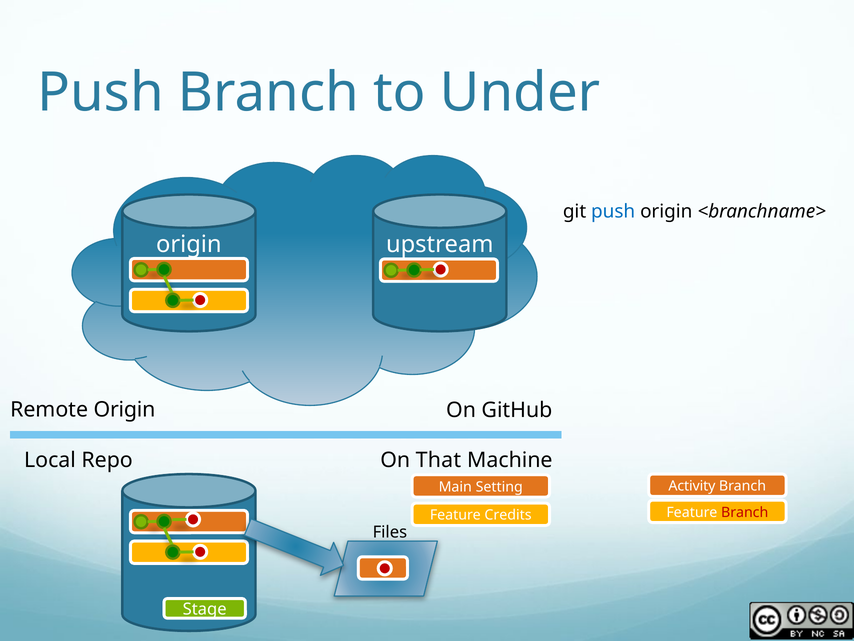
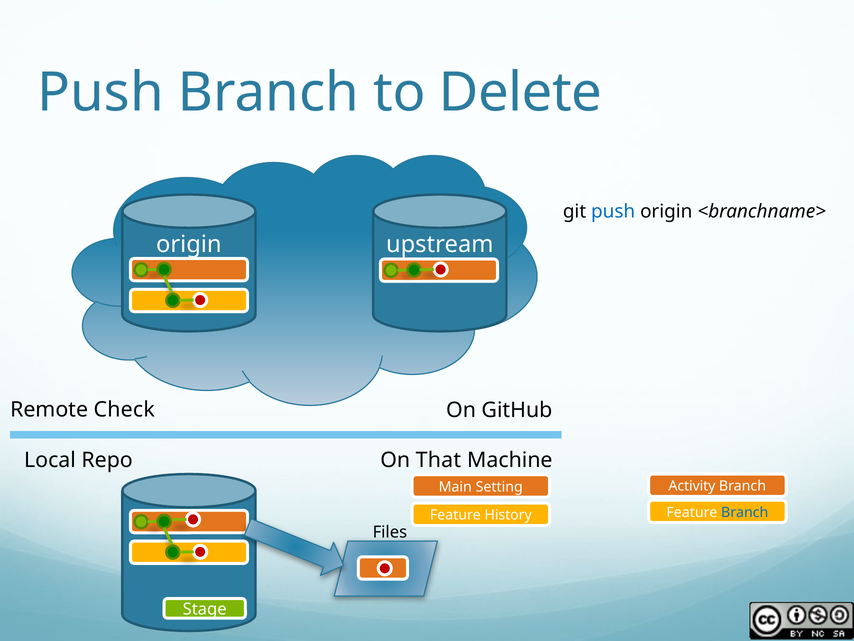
Under: Under -> Delete (520, 93)
Remote Origin: Origin -> Check (124, 409)
Branch colour: red -> blue (745, 512)
Credits: Credits -> History (508, 515)
